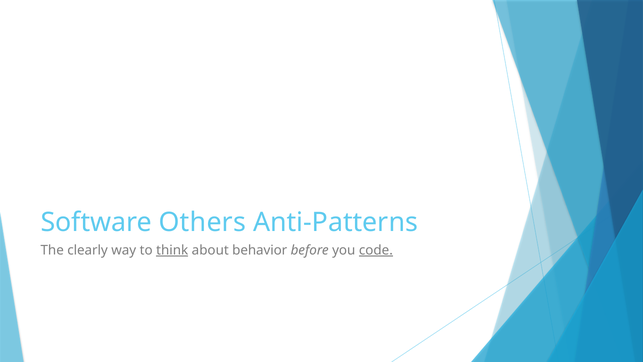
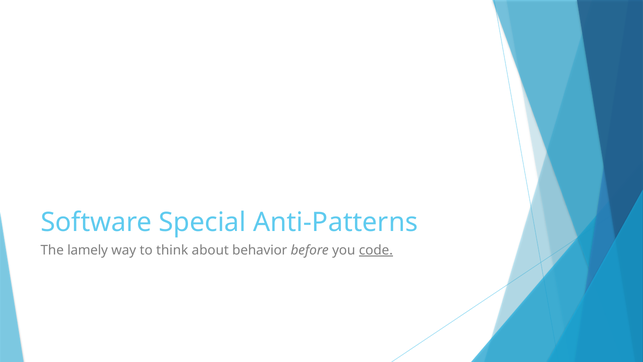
Others: Others -> Special (202, 222)
clearly: clearly -> lamely (88, 250)
think underline: present -> none (172, 250)
